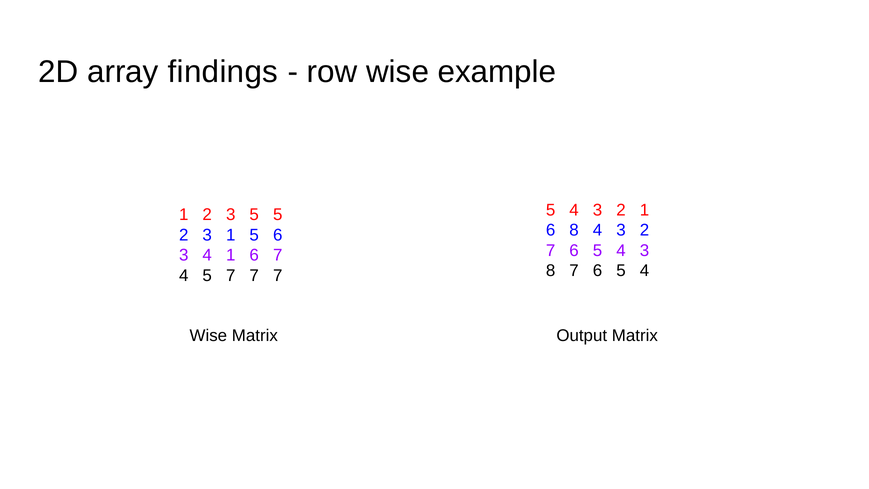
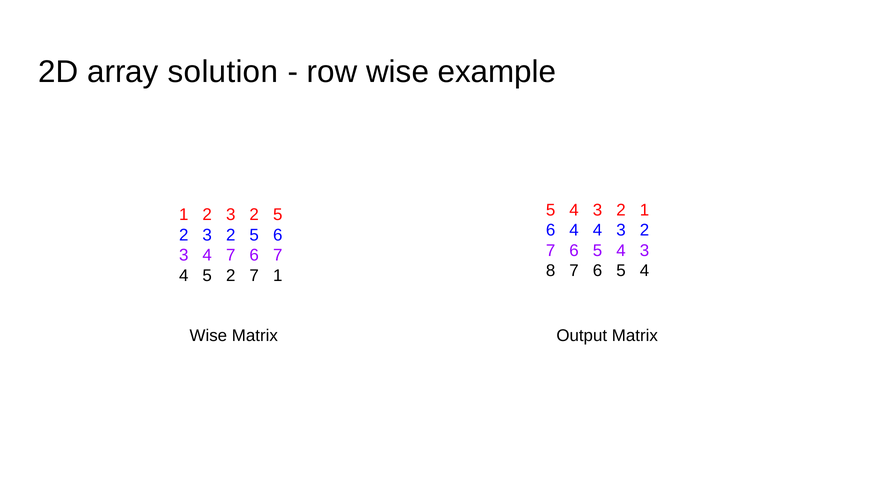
findings: findings -> solution (223, 72)
1 2 3 5: 5 -> 2 (254, 215)
6 8: 8 -> 4 (574, 230)
1: 1 -> 2 (231, 235)
4 1: 1 -> 7 (231, 255)
4 5 7: 7 -> 2 (231, 276)
7: 7 -> 1 (278, 276)
